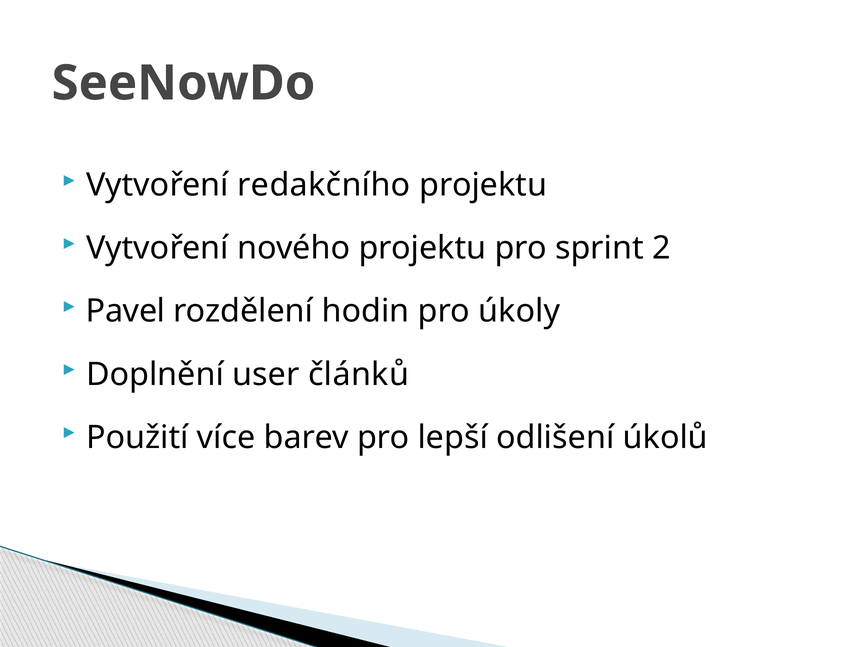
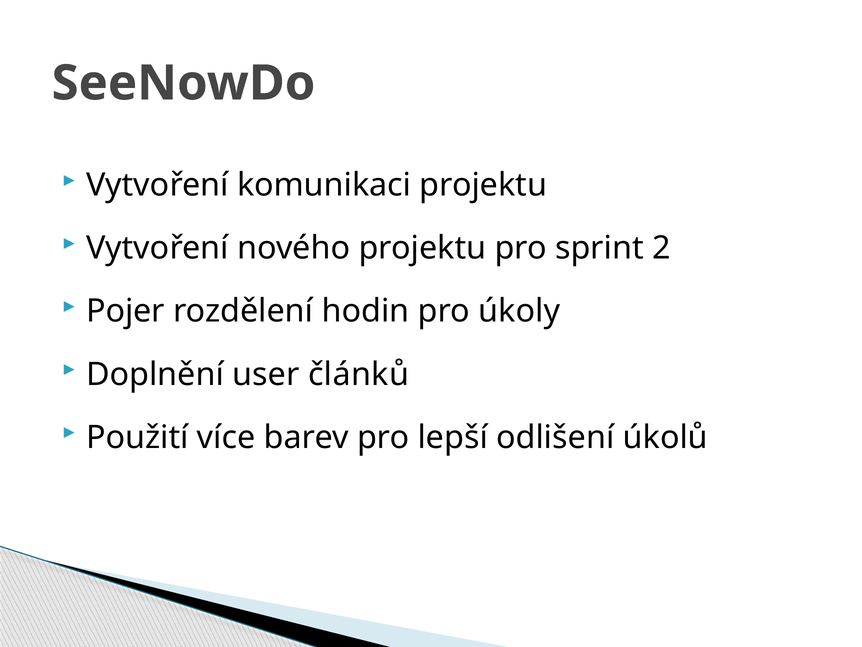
redakčního: redakčního -> komunikaci (324, 185)
Pavel: Pavel -> Pojer (125, 311)
